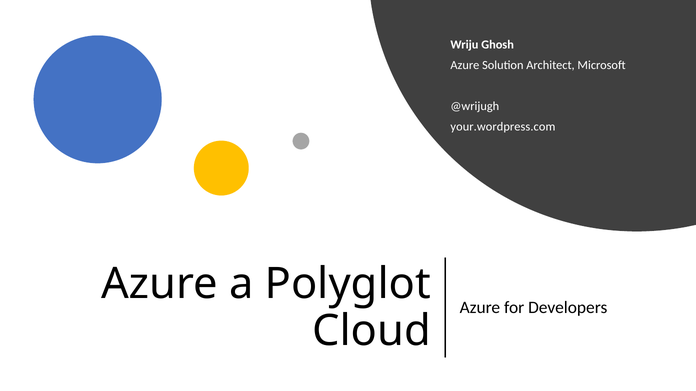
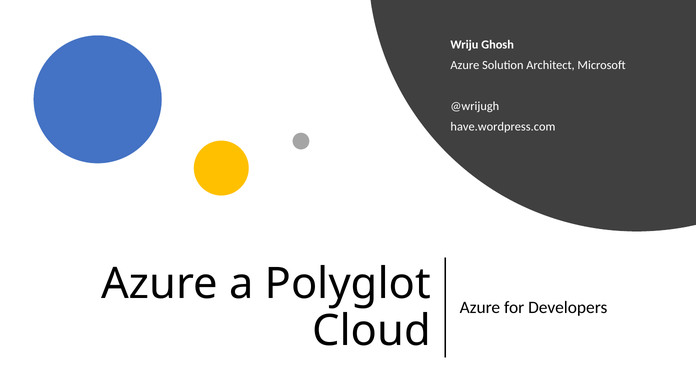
your.wordpress.com: your.wordpress.com -> have.wordpress.com (503, 127)
